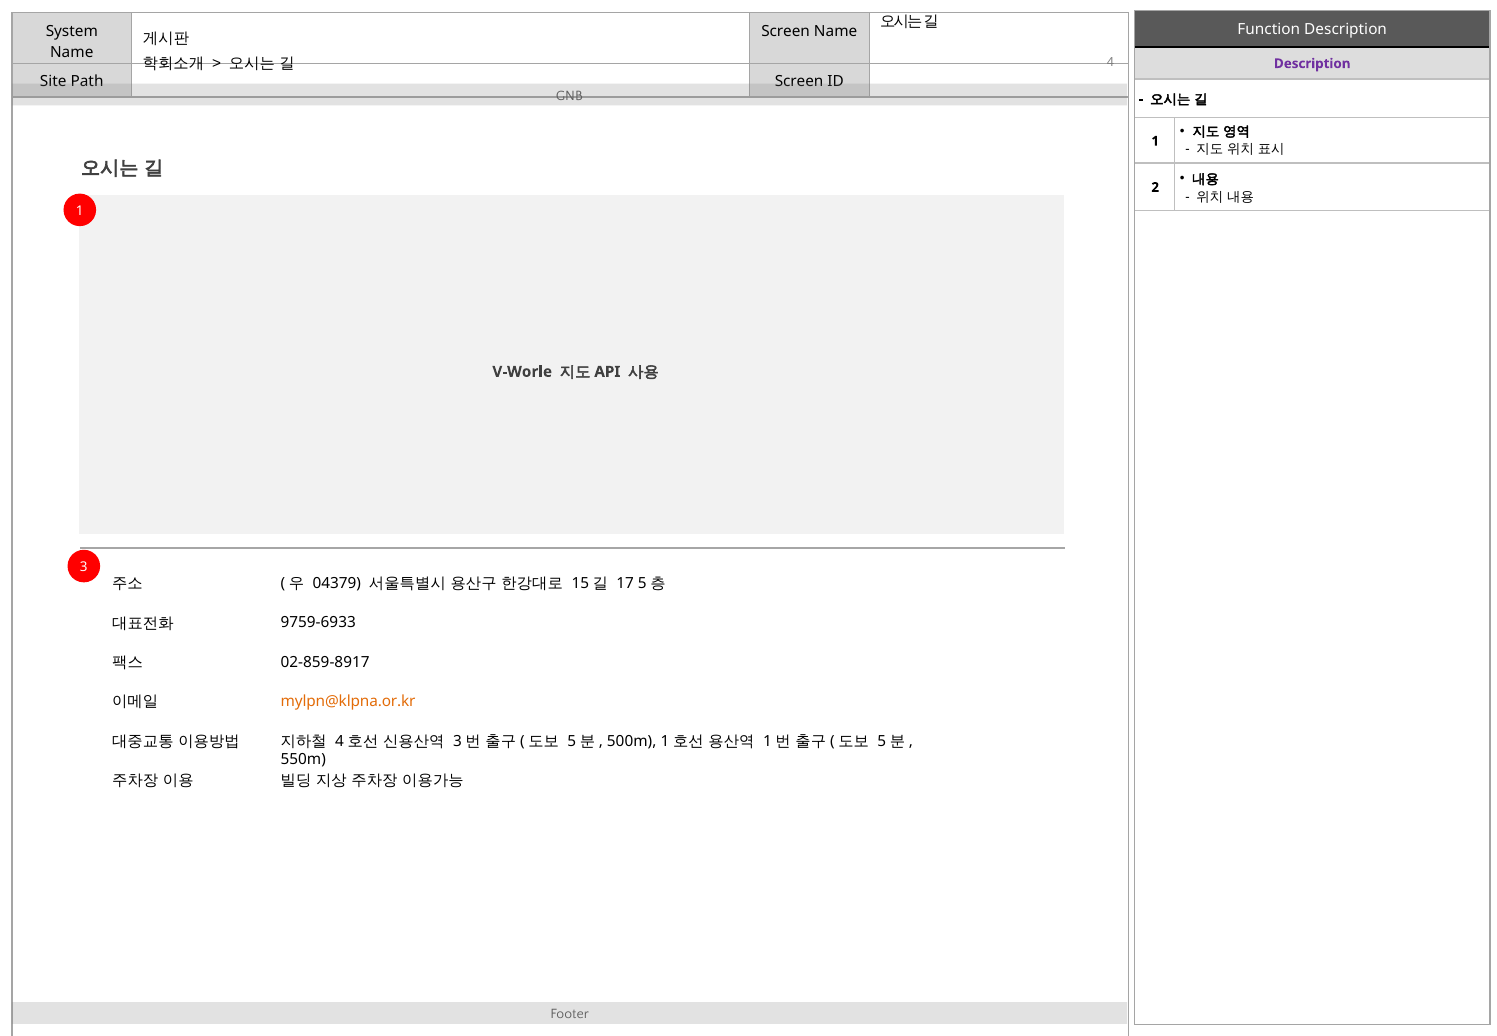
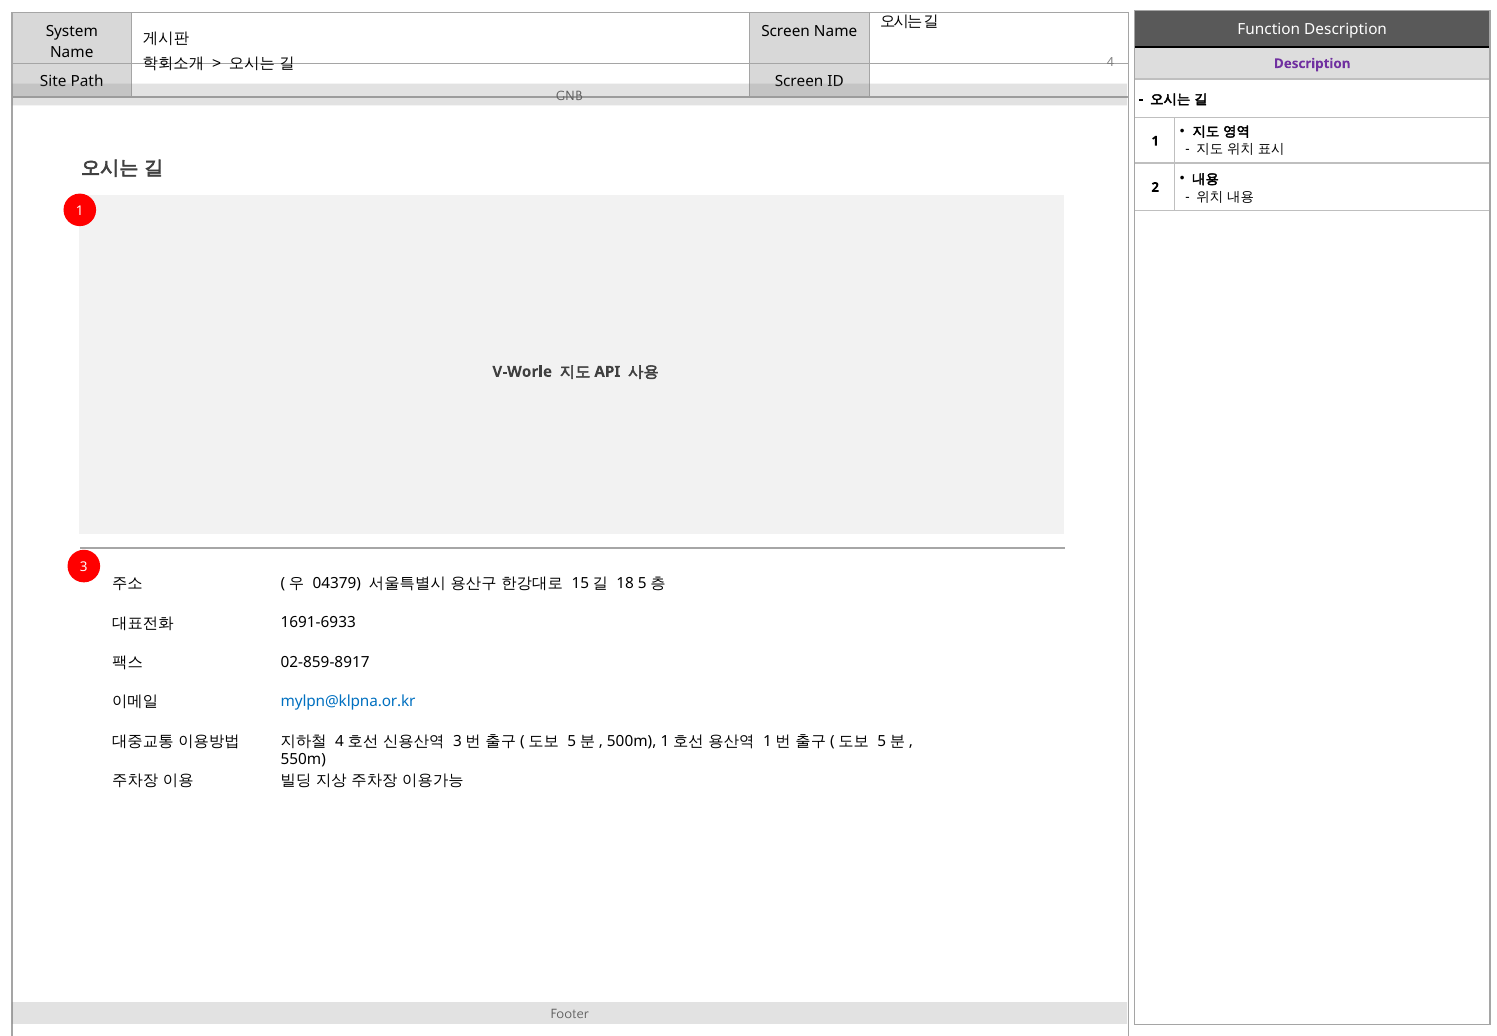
17: 17 -> 18 (625, 584)
9759-6933: 9759-6933 -> 1691-6933 (318, 623)
mylpn@klpna.or.kr colour: orange -> blue (348, 702)
